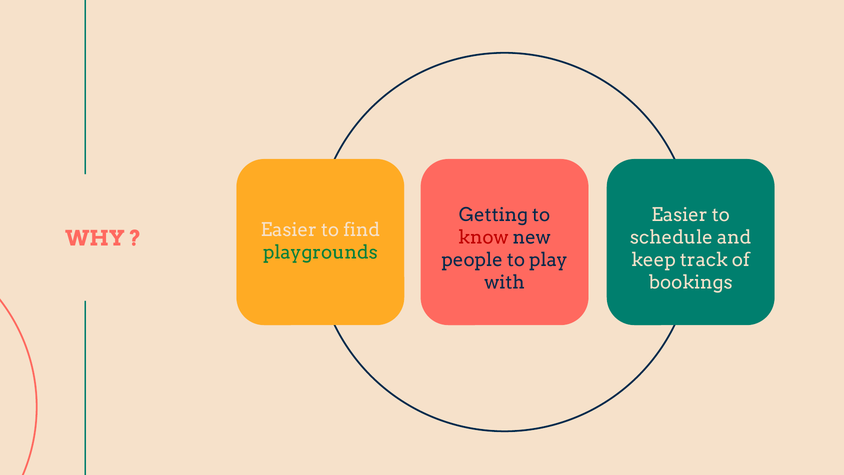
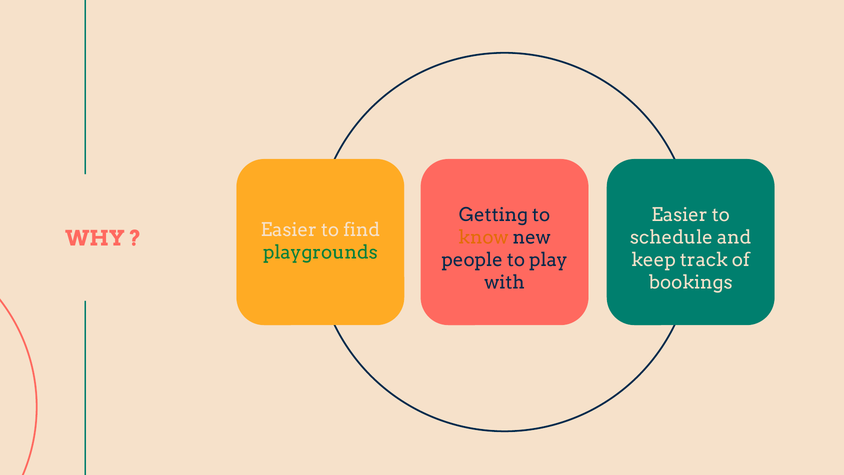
know colour: red -> orange (483, 238)
